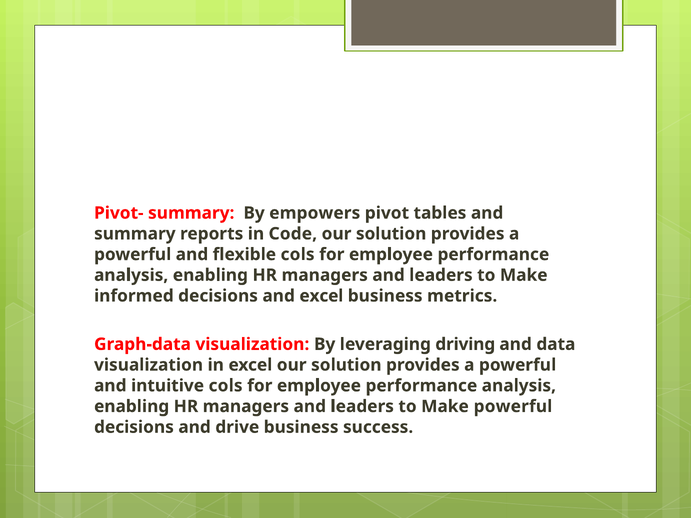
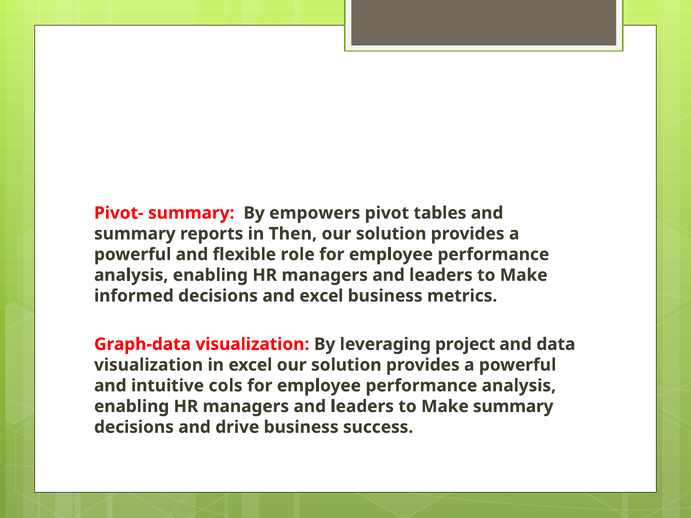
Code: Code -> Then (293, 234)
flexible cols: cols -> role (298, 255)
driving: driving -> project (465, 344)
Make powerful: powerful -> summary (513, 407)
